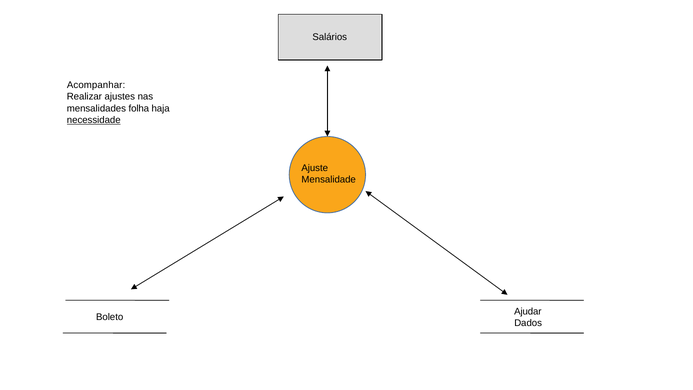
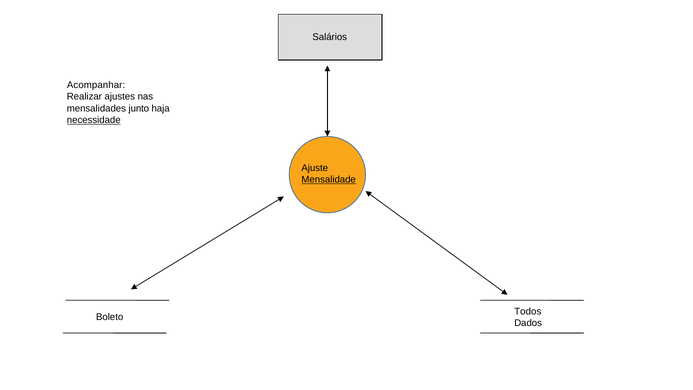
folha: folha -> junto (139, 108)
Mensalidade underline: none -> present (329, 180)
Ajudar: Ajudar -> Todos (528, 311)
